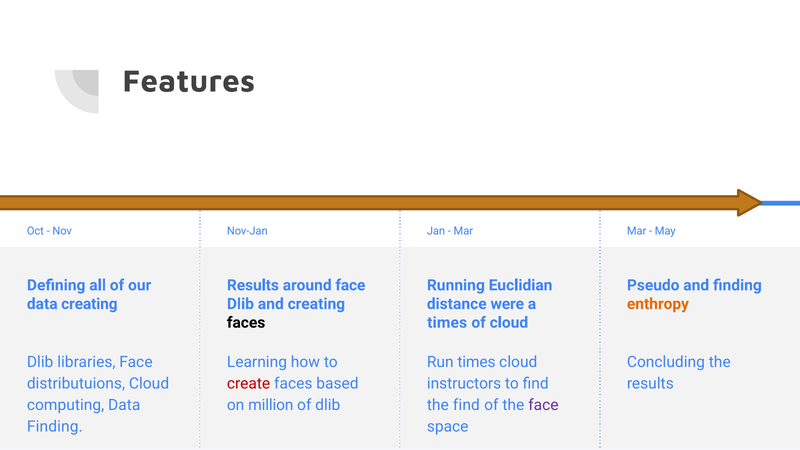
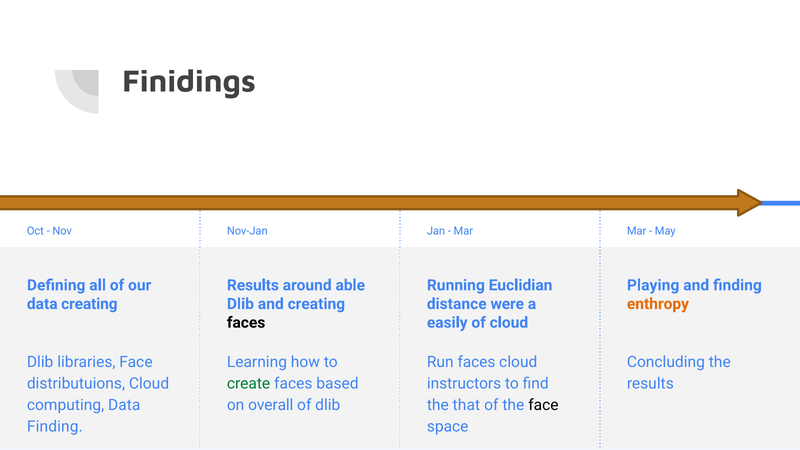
Features: Features -> Finidings (189, 81)
around face: face -> able (350, 285)
Pseudo: Pseudo -> Playing (653, 285)
times: times -> easily (447, 323)
Run times: times -> faces (476, 362)
create colour: red -> green (249, 384)
million: million -> overall (271, 405)
the find: find -> that (466, 405)
face colour: purple -> black (543, 405)
